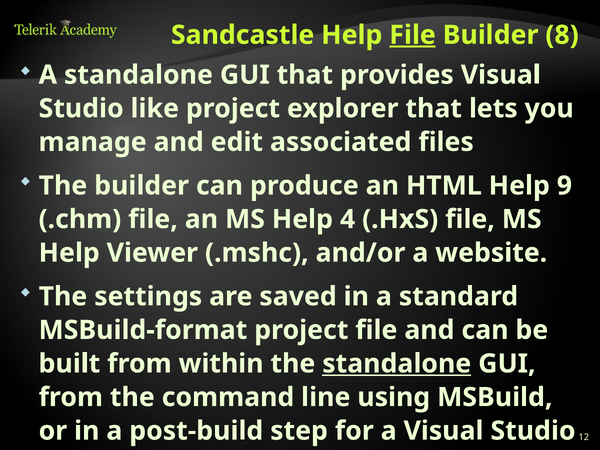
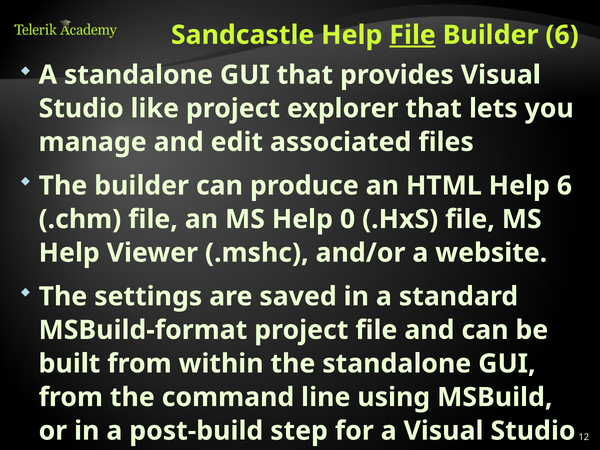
Builder 8: 8 -> 6 (562, 35)
Help 9: 9 -> 6 (564, 186)
4: 4 -> 0 (348, 219)
standalone underline: present -> none (397, 364)
